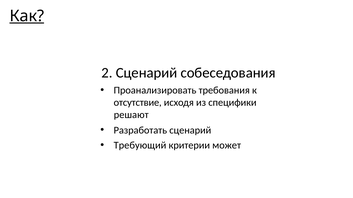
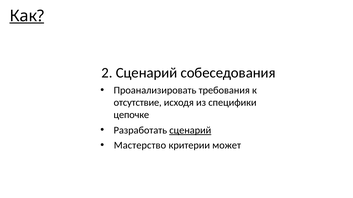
решают: решают -> цепочке (131, 115)
сценарий underline: none -> present (190, 131)
Требующий: Требующий -> Мастерство (140, 146)
